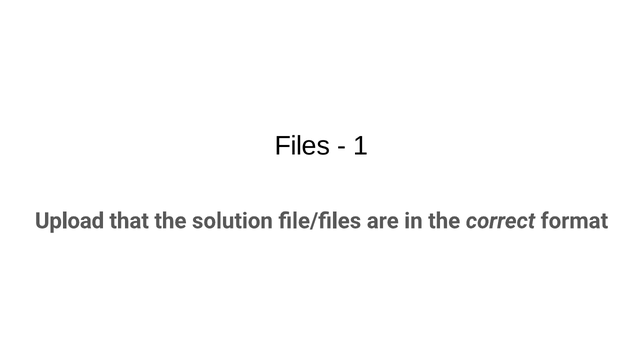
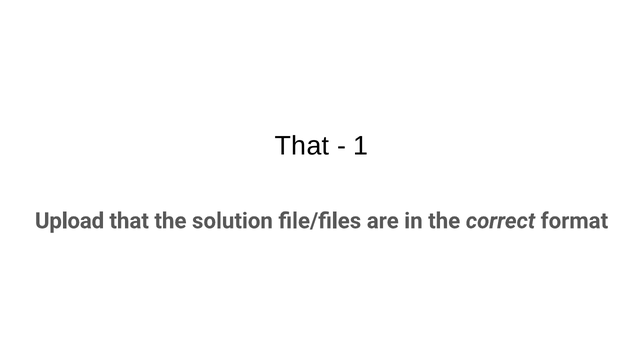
Files: Files -> That (302, 146)
